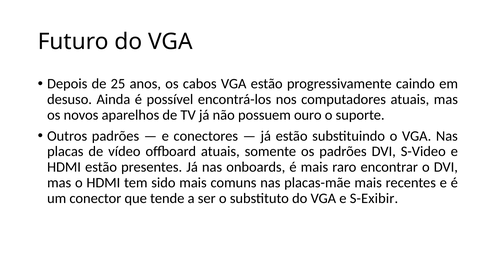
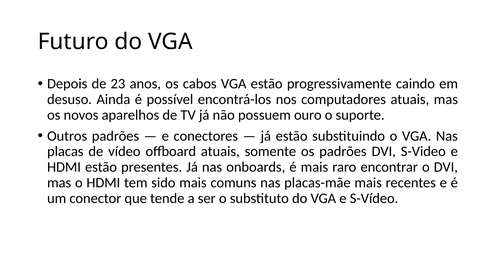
25: 25 -> 23 (118, 84)
S-Exibir: S-Exibir -> S-Vídeo (374, 198)
